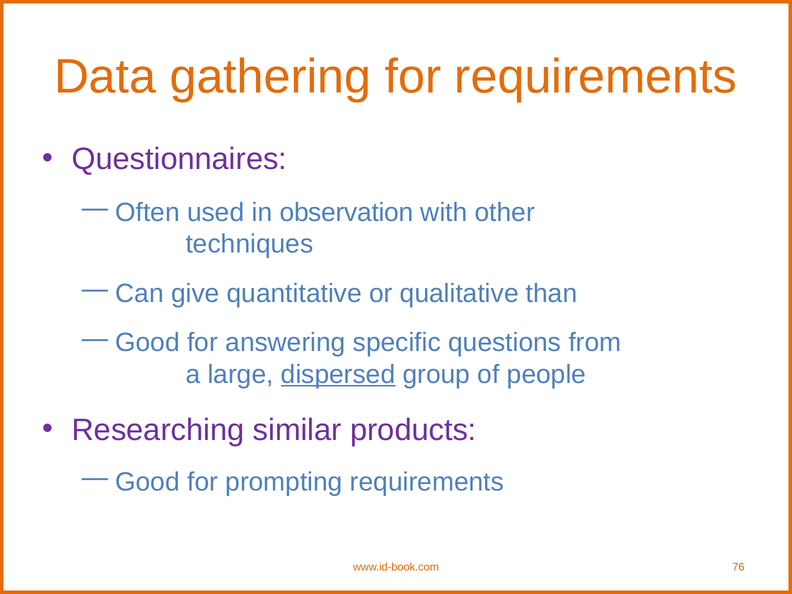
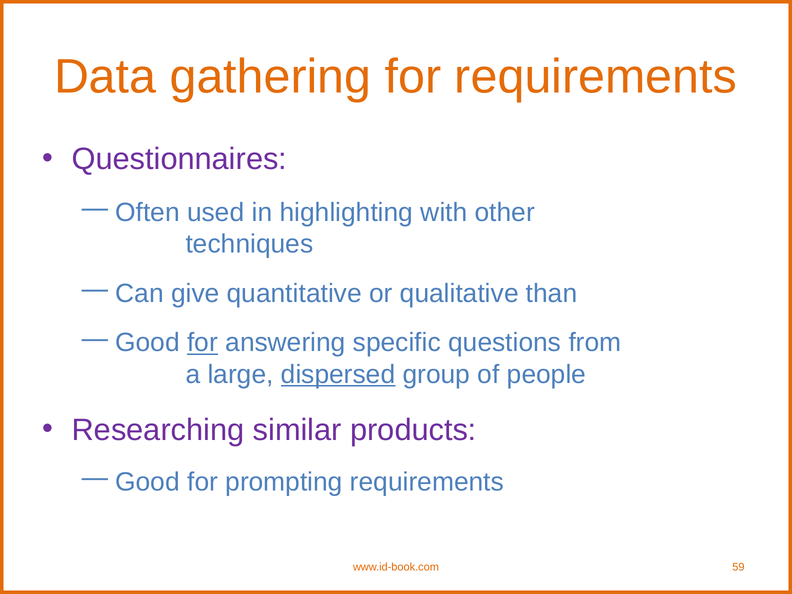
observation: observation -> highlighting (346, 212)
for underline: none -> present (203, 343)
76: 76 -> 59 (738, 567)
